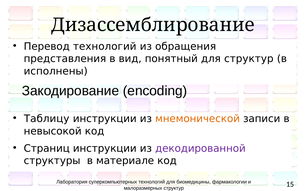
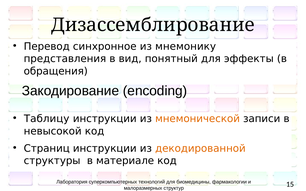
Перевод технологий: технологий -> синхронное (105, 46)
обращения: обращения -> мнемонику (186, 46)
для структур: структур -> эффекты (249, 59)
исполнены: исполнены -> обращения (56, 71)
декодированной colour: purple -> orange (200, 148)
